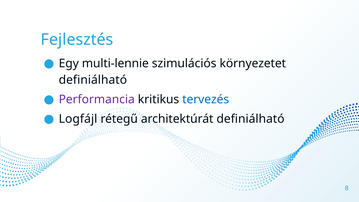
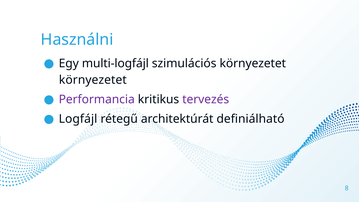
Fejlesztés: Fejlesztés -> Használni (77, 40)
multi-lennie: multi-lennie -> multi-logfájl (115, 63)
definiálható: definiálható -> környezetet (93, 80)
tervezés colour: blue -> purple (206, 99)
